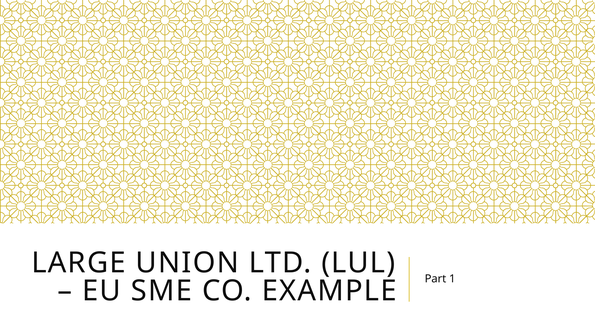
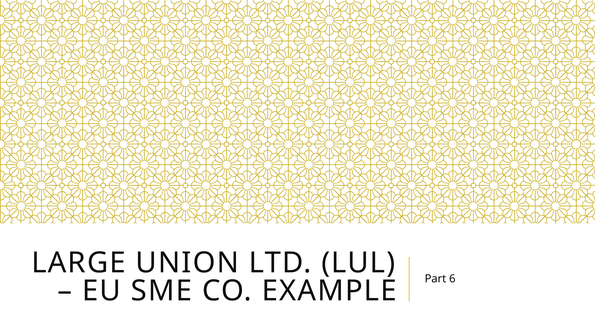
1: 1 -> 6 (452, 279)
